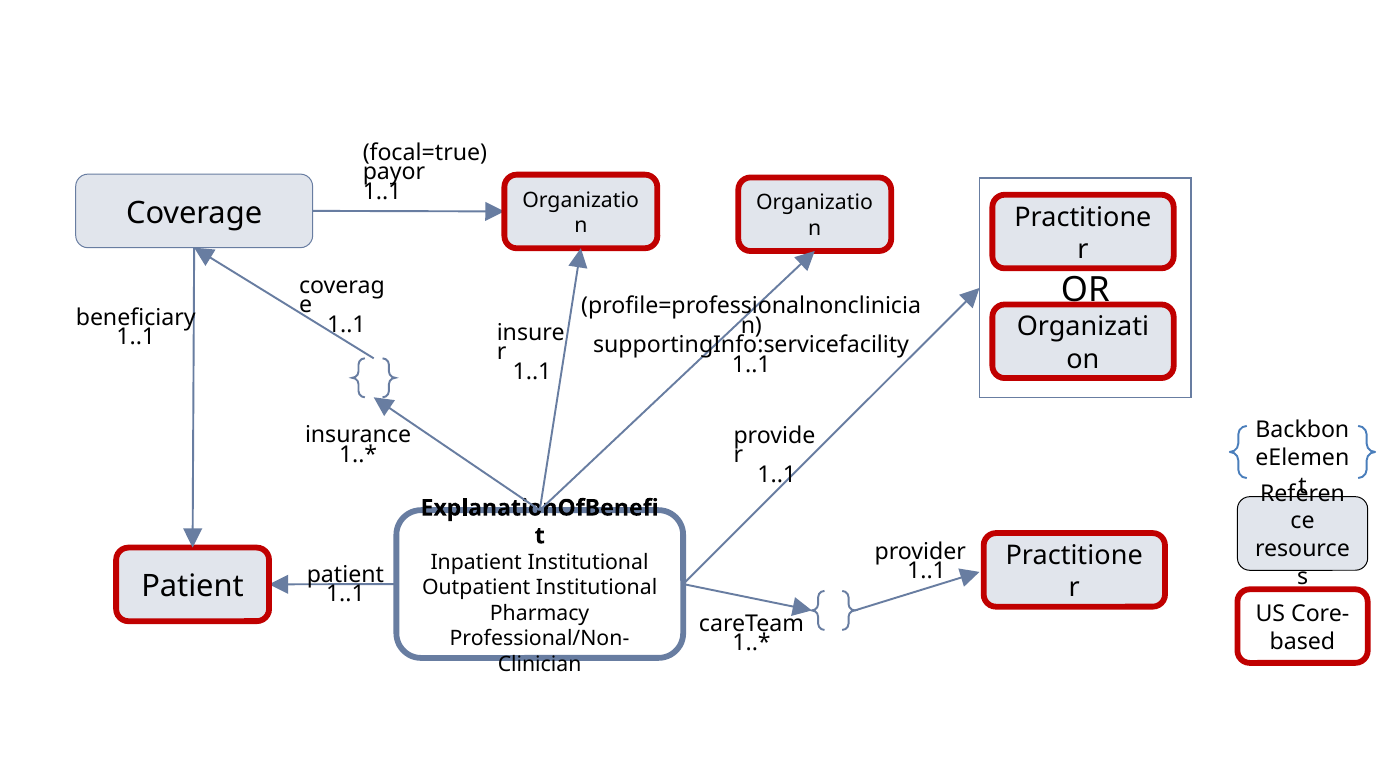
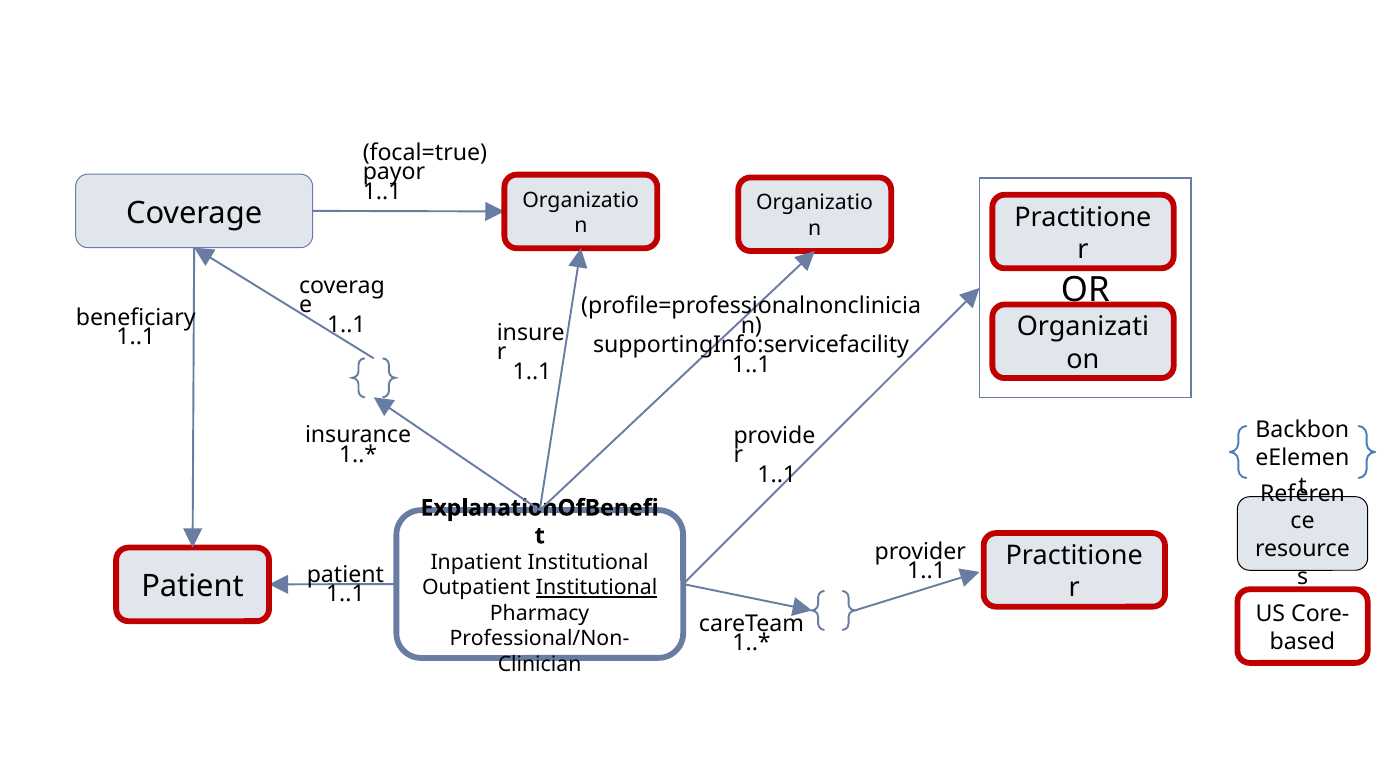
Institutional underline: none -> present (597, 588)
